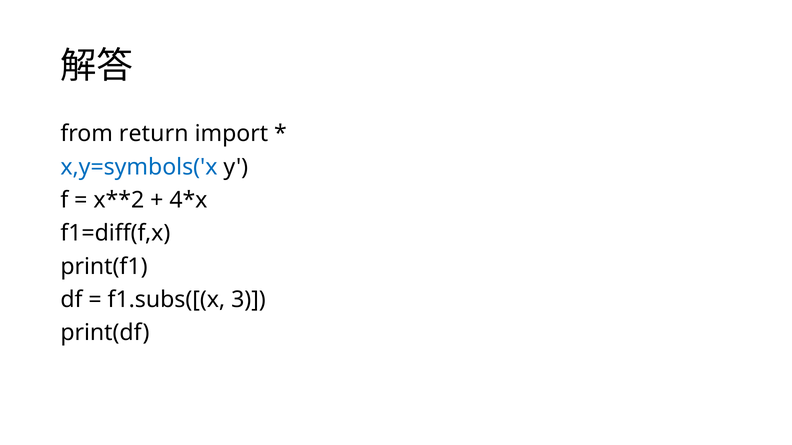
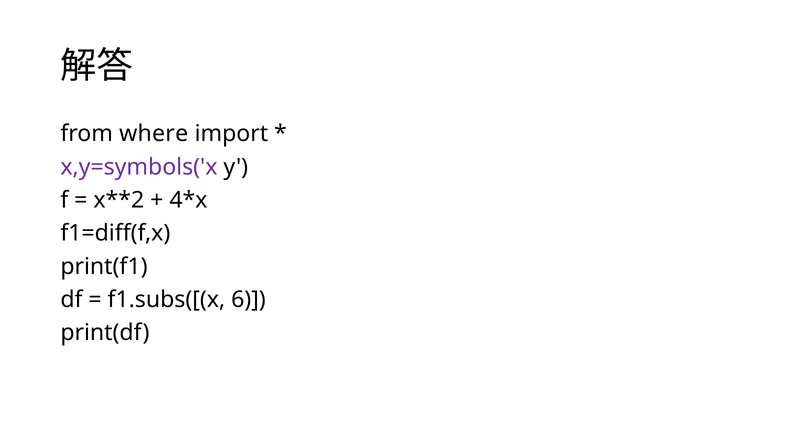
return: return -> where (154, 134)
x,y=symbols('x colour: blue -> purple (139, 167)
3: 3 -> 6 (248, 300)
